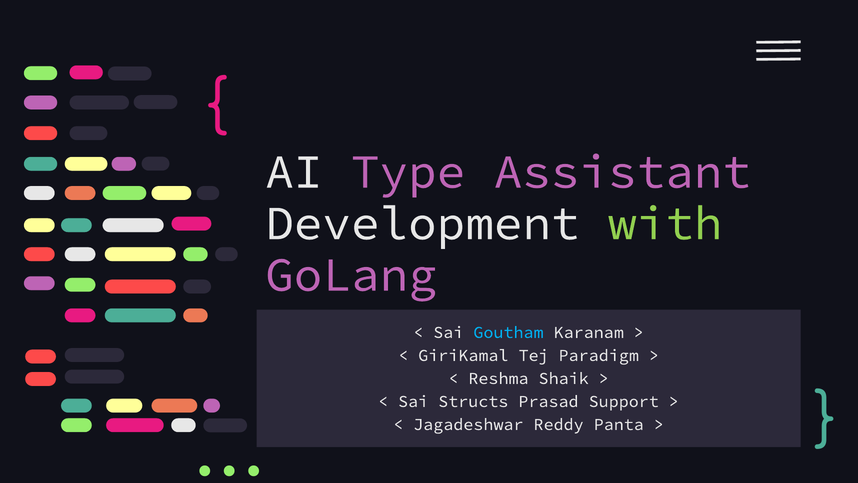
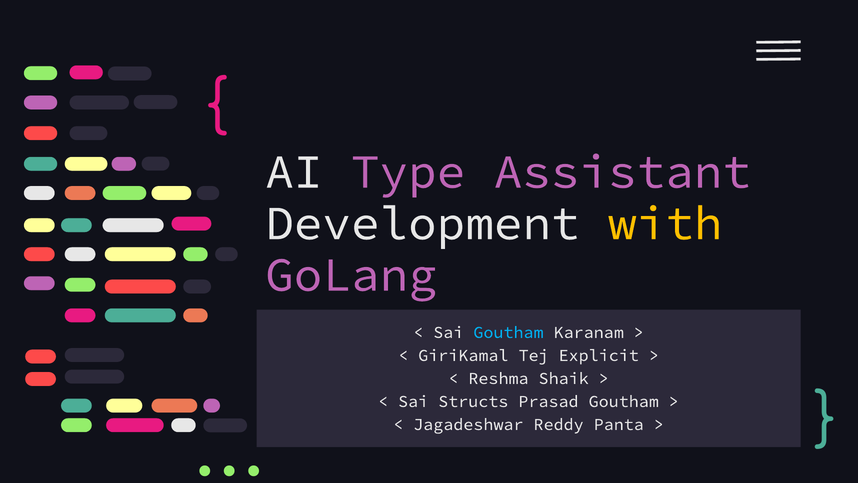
with colour: light green -> yellow (665, 223)
Paradigm: Paradigm -> Explicit (599, 355)
Prasad Support: Support -> Goutham (624, 401)
